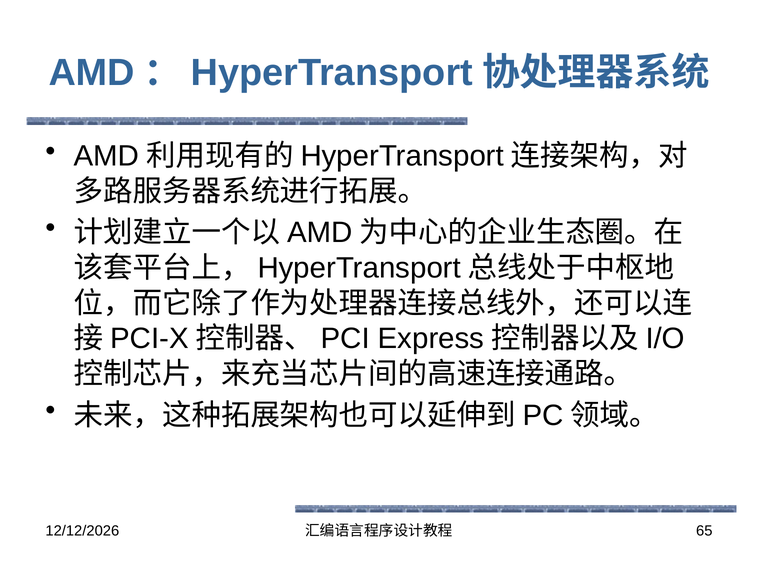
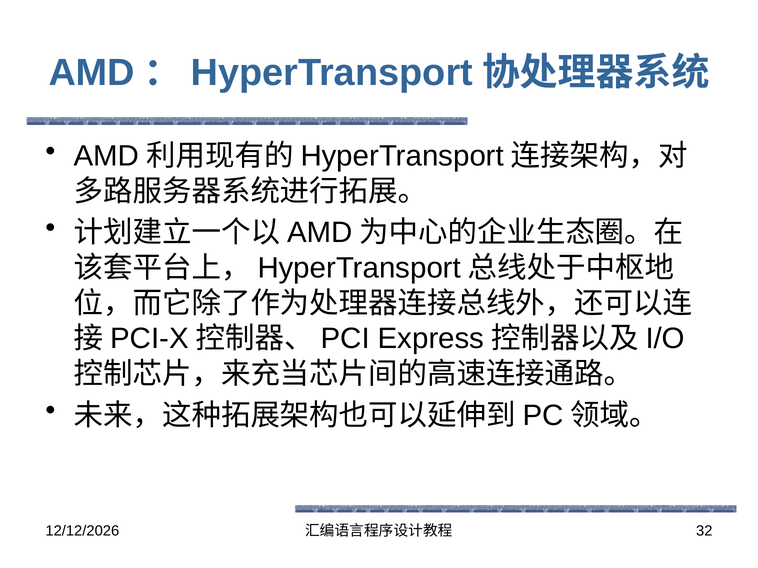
65: 65 -> 32 (704, 531)
